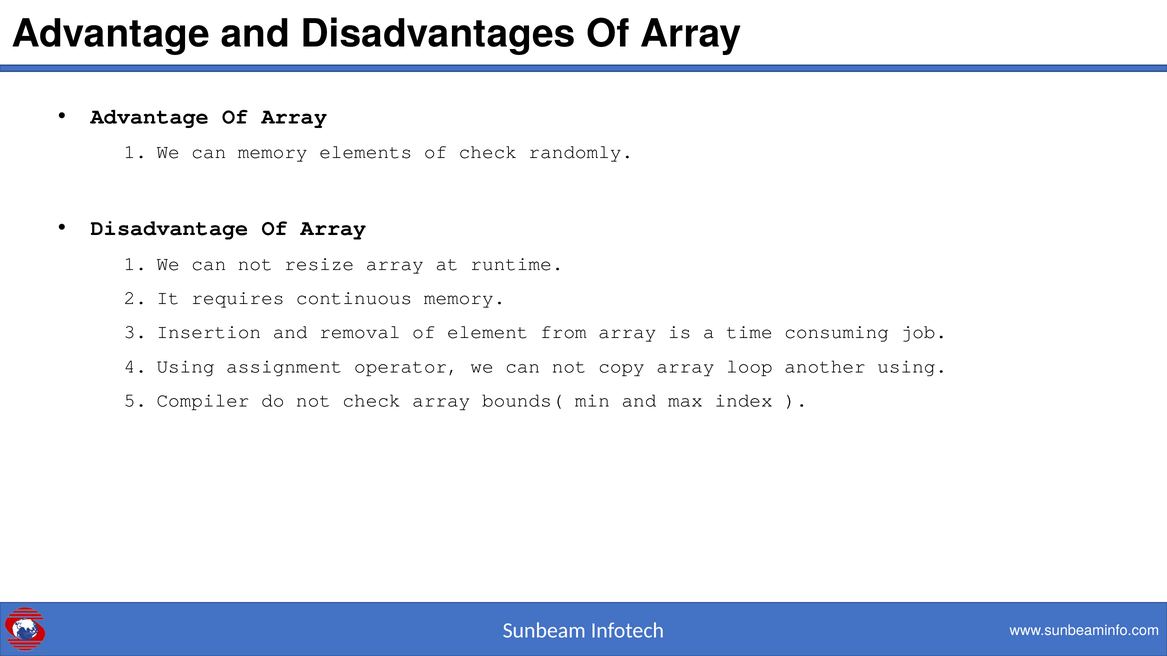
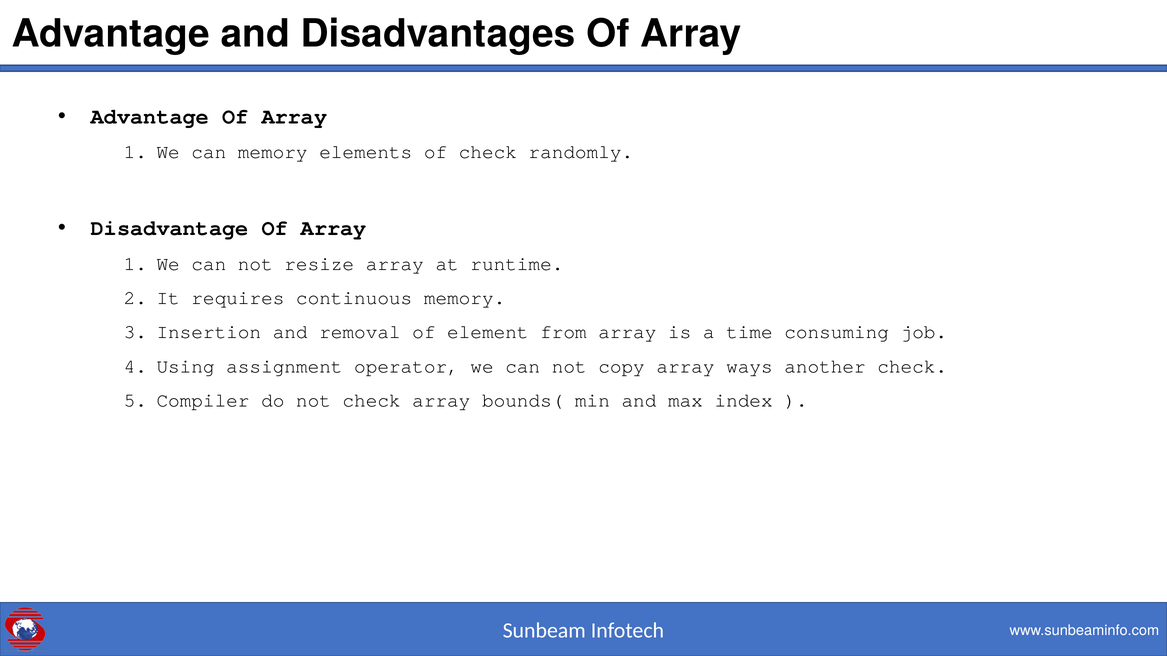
loop: loop -> ways (749, 366)
another using: using -> check (912, 366)
